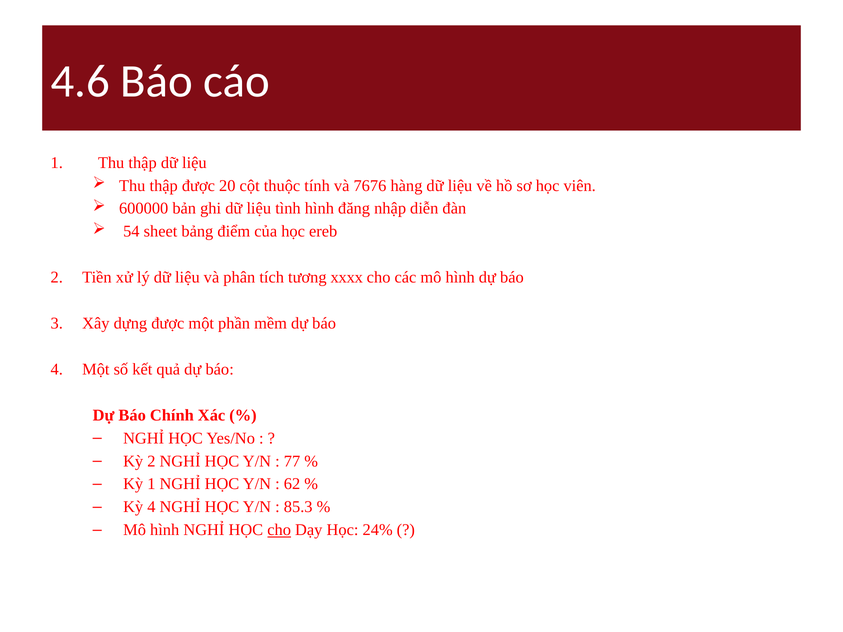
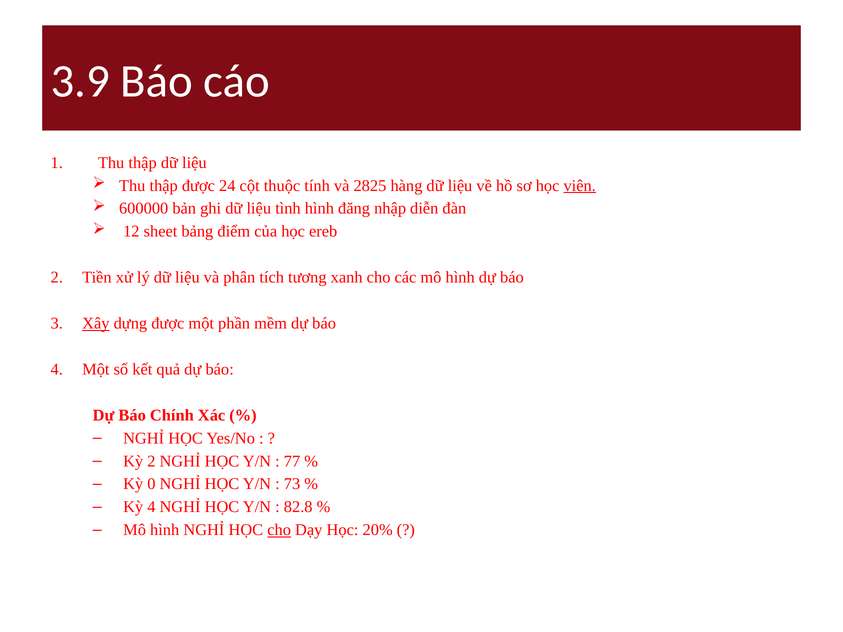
4.6: 4.6 -> 3.9 (80, 81)
20: 20 -> 24 (227, 186)
7676: 7676 -> 2825 (370, 186)
viên underline: none -> present (580, 186)
54: 54 -> 12 (131, 232)
xxxx: xxxx -> xanh (347, 278)
Xây underline: none -> present (96, 323)
Kỳ 1: 1 -> 0 (151, 484)
62: 62 -> 73 (292, 484)
85.3: 85.3 -> 82.8 (298, 507)
24%: 24% -> 20% (378, 530)
